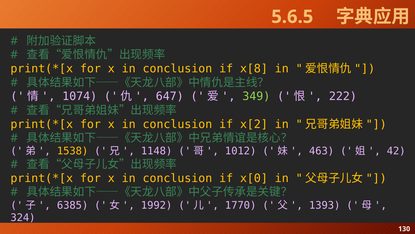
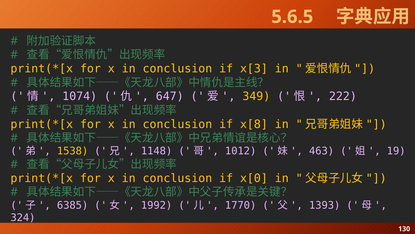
x[8: x[8 -> x[3 (254, 69)
349 colour: light green -> yellow (256, 96)
x[2: x[2 -> x[8 (254, 124)
42: 42 -> 19 (396, 151)
